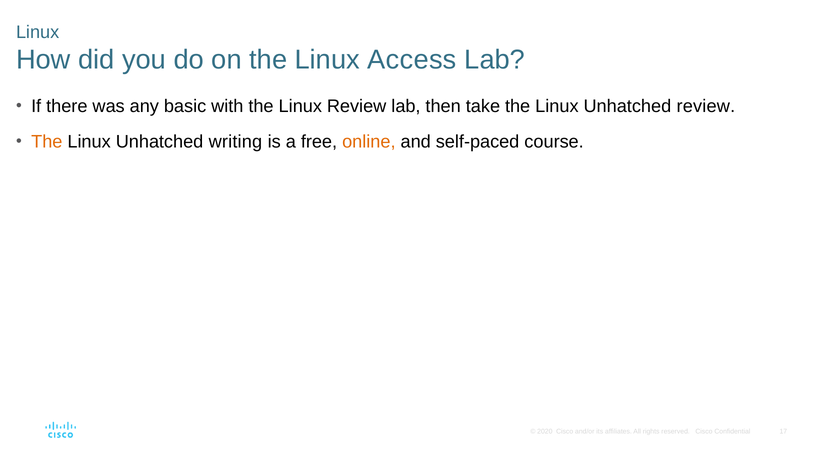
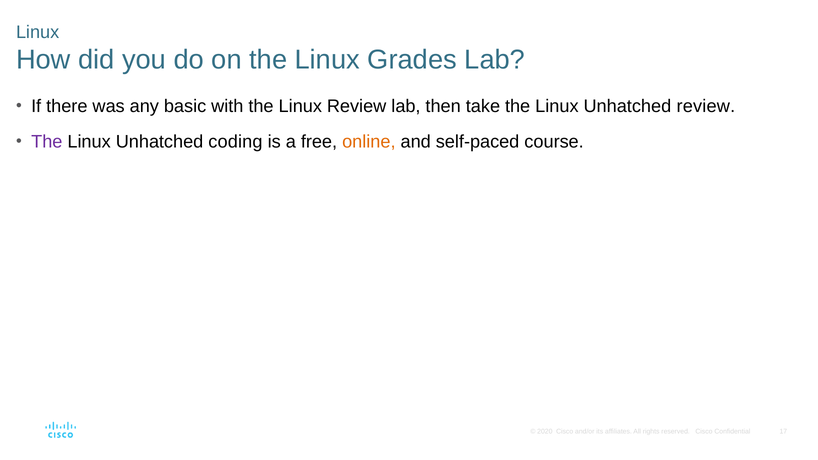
Access: Access -> Grades (412, 60)
The colour: orange -> purple (47, 142)
writing: writing -> coding (235, 142)
